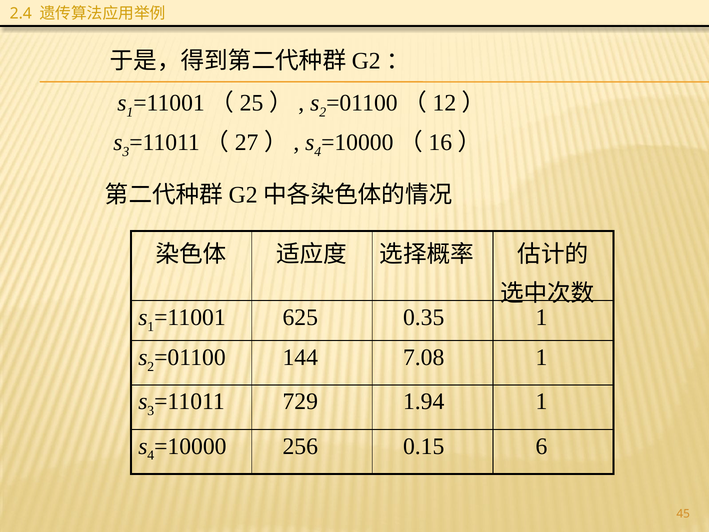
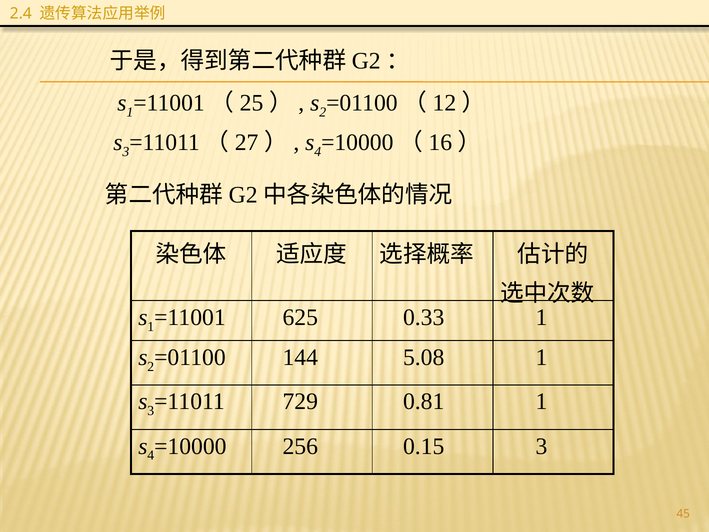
0.35: 0.35 -> 0.33 (424, 317)
7.08: 7.08 -> 5.08 (424, 357)
1.94: 1.94 -> 0.81 (424, 401)
0.15 6: 6 -> 3 (541, 446)
